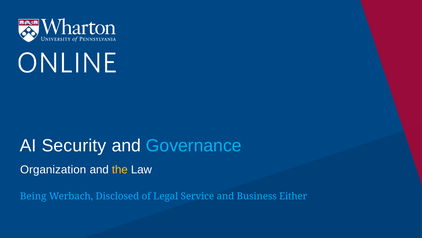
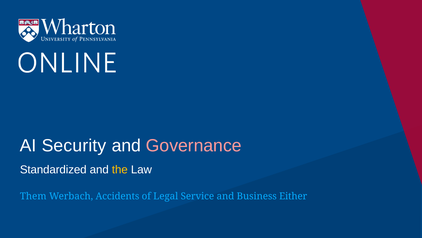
Governance colour: light blue -> pink (194, 145)
Organization: Organization -> Standardized (53, 169)
Being: Being -> Them (33, 196)
Disclosed: Disclosed -> Accidents (117, 196)
